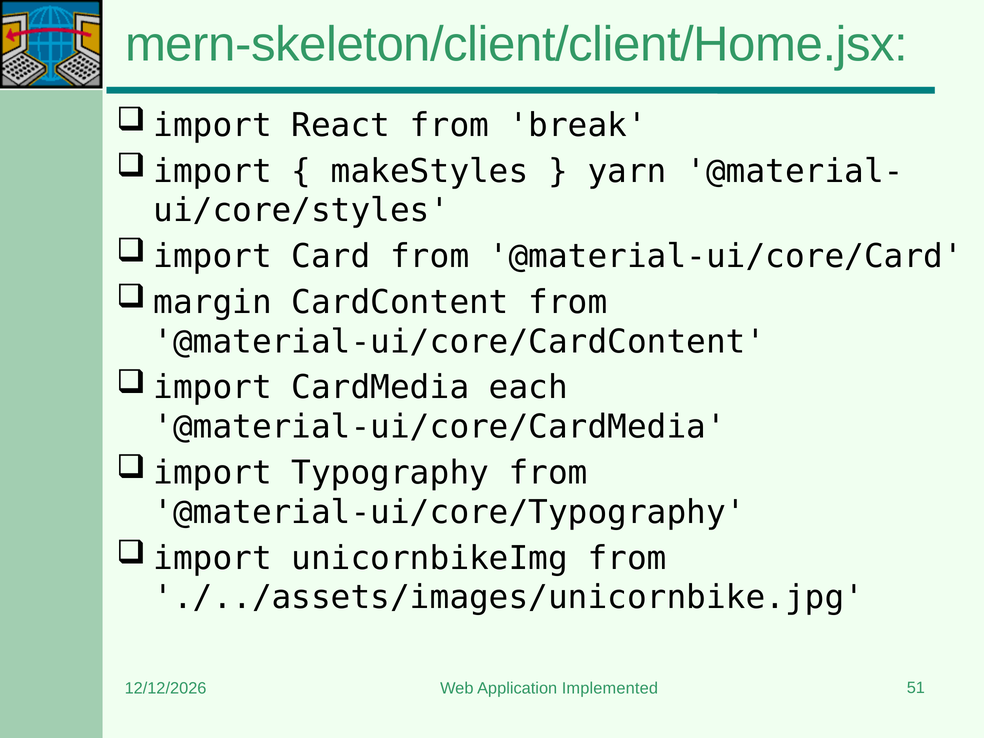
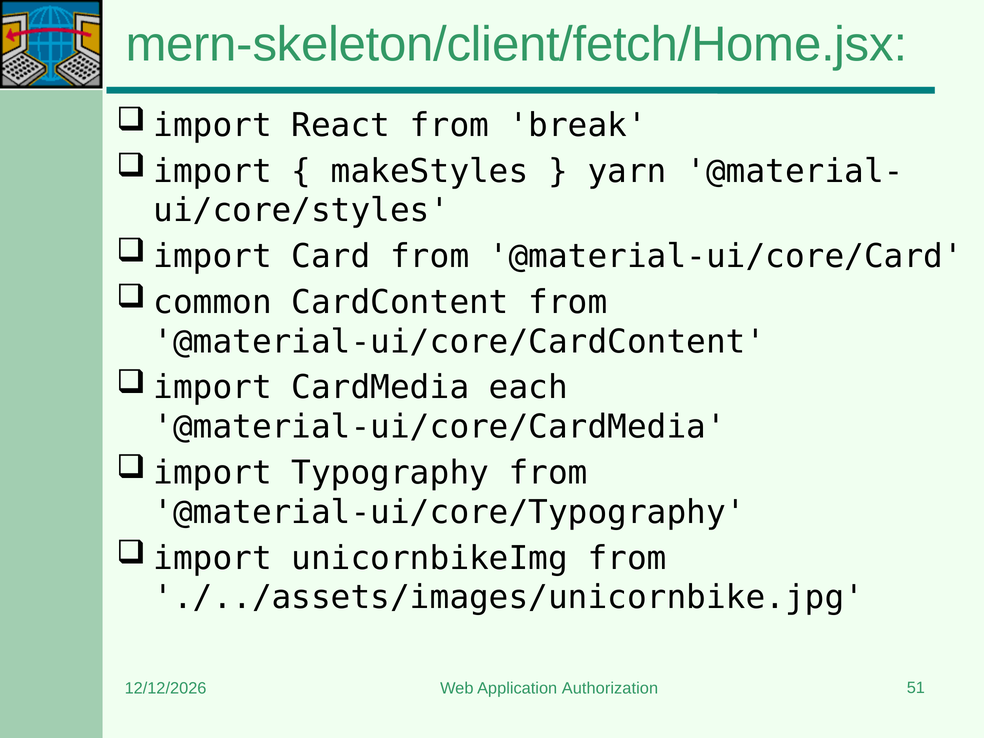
mern-skeleton/client/client/Home.jsx: mern-skeleton/client/client/Home.jsx -> mern-skeleton/client/fetch/Home.jsx (516, 44)
margin: margin -> common (213, 302)
Implemented: Implemented -> Authorization (610, 688)
